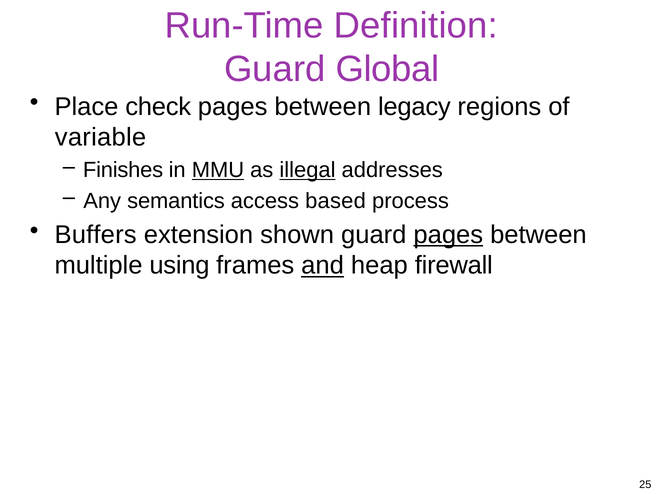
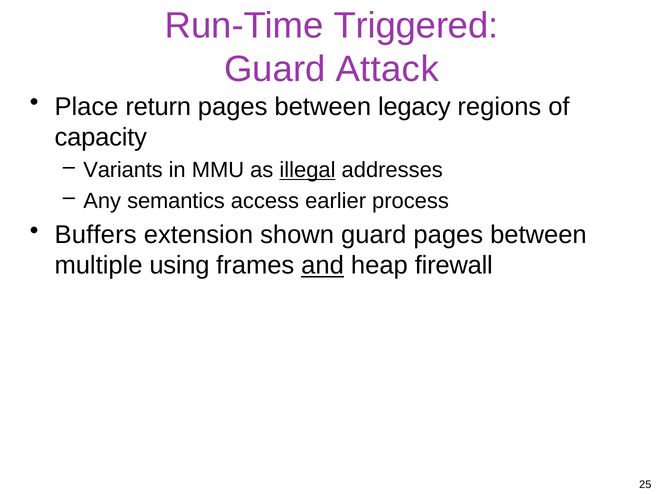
Definition: Definition -> Triggered (416, 25)
Global: Global -> Attack (387, 69)
check: check -> return (158, 107)
variable: variable -> capacity (101, 137)
Finishes: Finishes -> Variants (123, 170)
MMU underline: present -> none (218, 170)
based: based -> earlier (336, 201)
pages underline: present -> none (448, 235)
